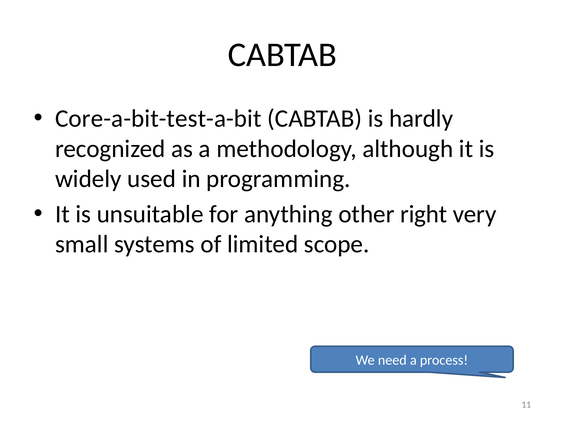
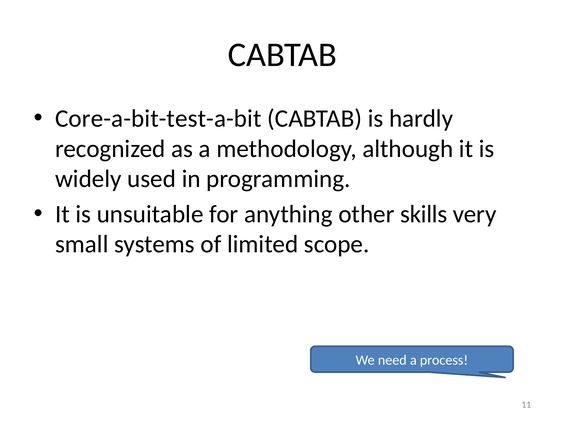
right: right -> skills (424, 214)
